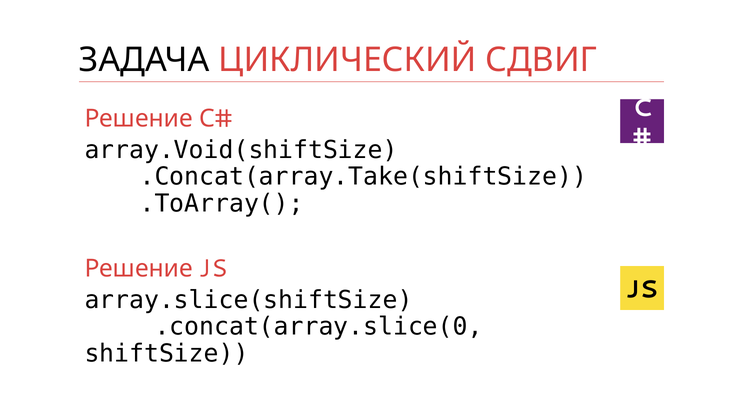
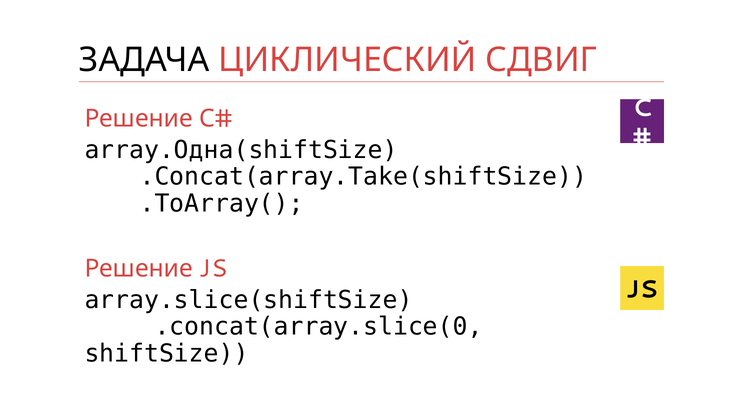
array.Void(shiftSize: array.Void(shiftSize -> array.Одна(shiftSize (241, 150)
